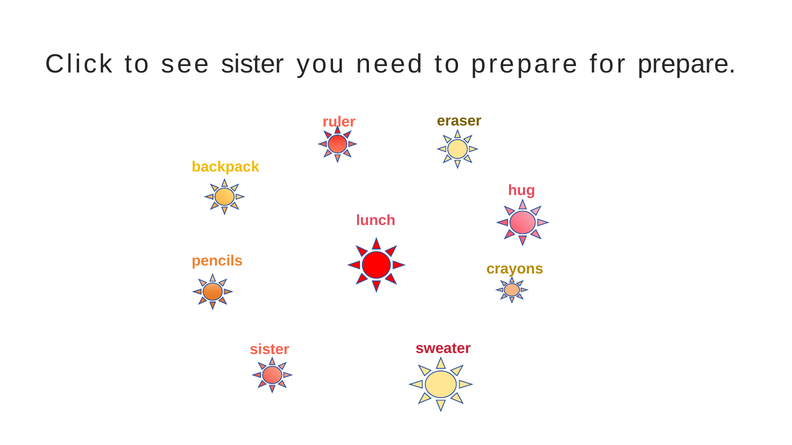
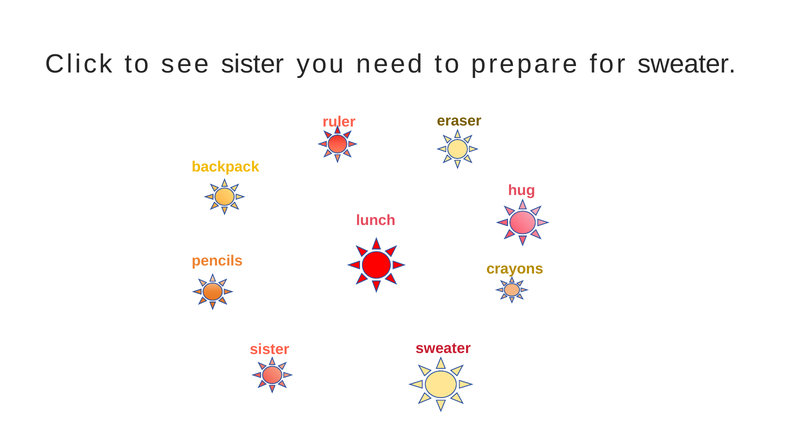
for prepare: prepare -> sweater (687, 64)
